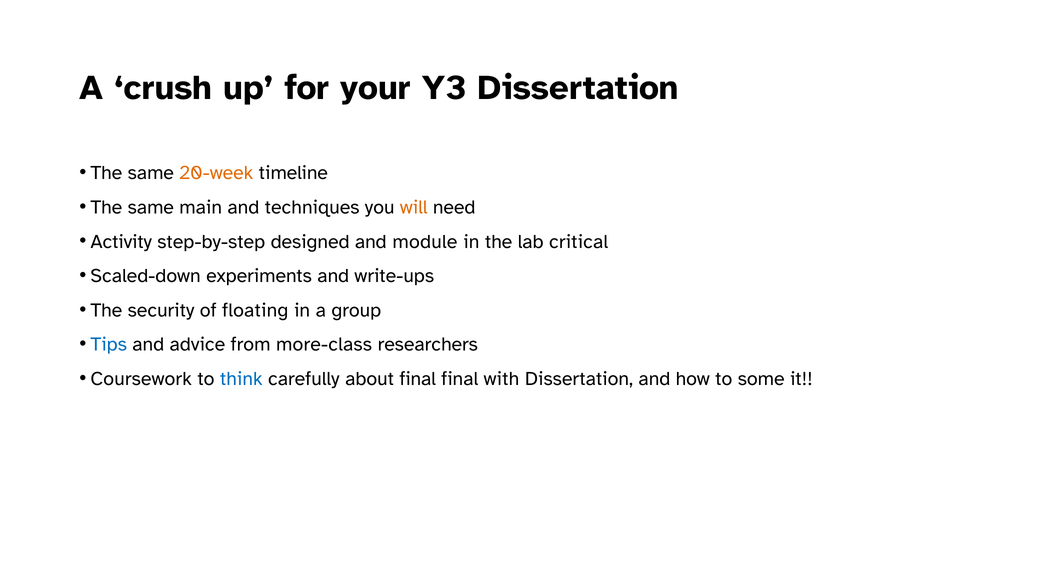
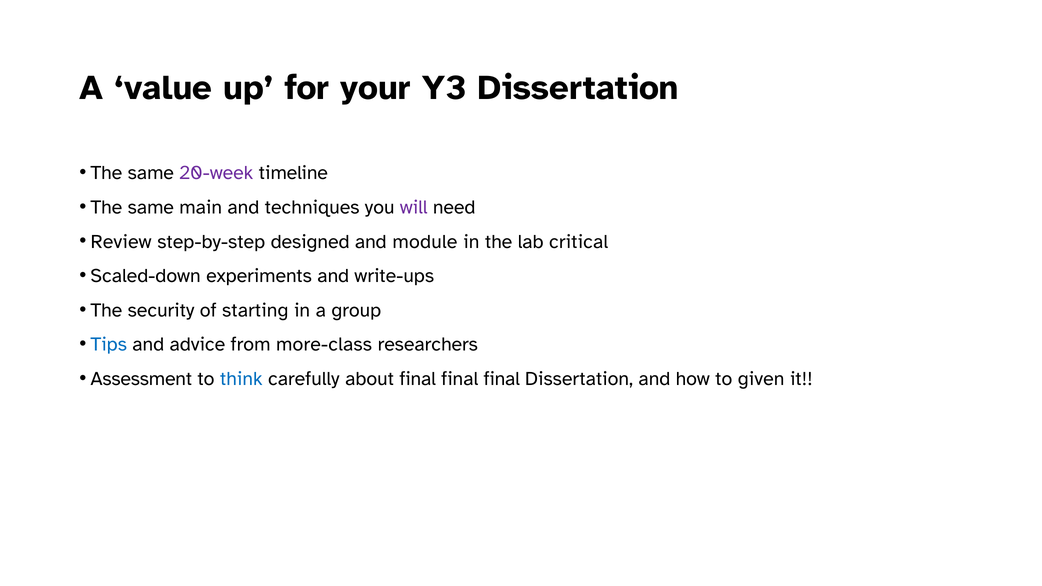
crush: crush -> value (163, 88)
20-week colour: orange -> purple (216, 173)
will colour: orange -> purple (414, 207)
Activity: Activity -> Review (121, 242)
floating: floating -> starting (255, 310)
Coursework: Coursework -> Assessment (141, 379)
with: with -> final (502, 379)
some: some -> given (761, 379)
